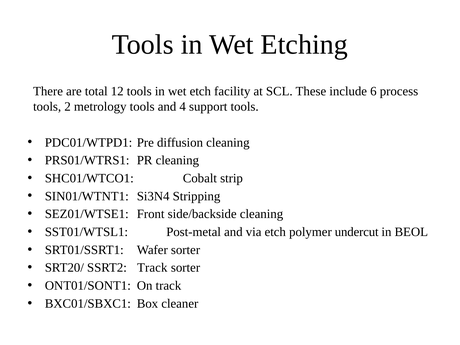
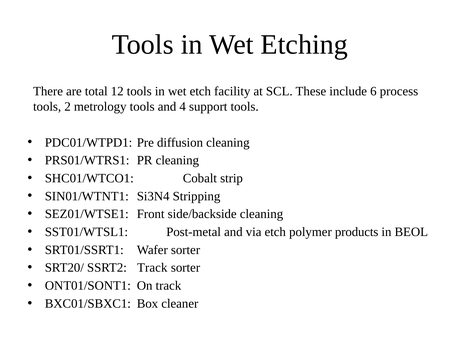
undercut: undercut -> products (357, 232)
